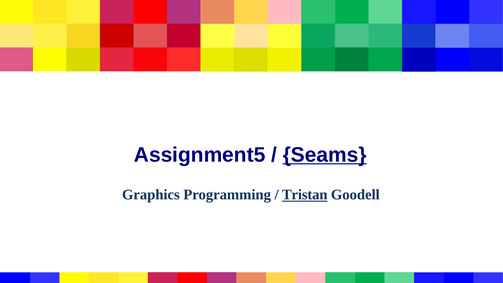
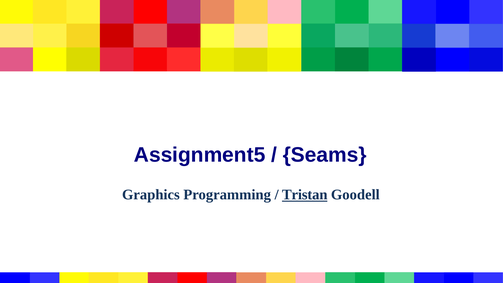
Seams underline: present -> none (325, 155)
